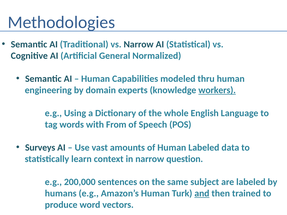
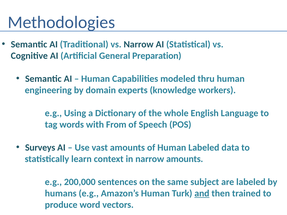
Normalized: Normalized -> Preparation (157, 56)
workers underline: present -> none (217, 90)
narrow question: question -> amounts (185, 159)
